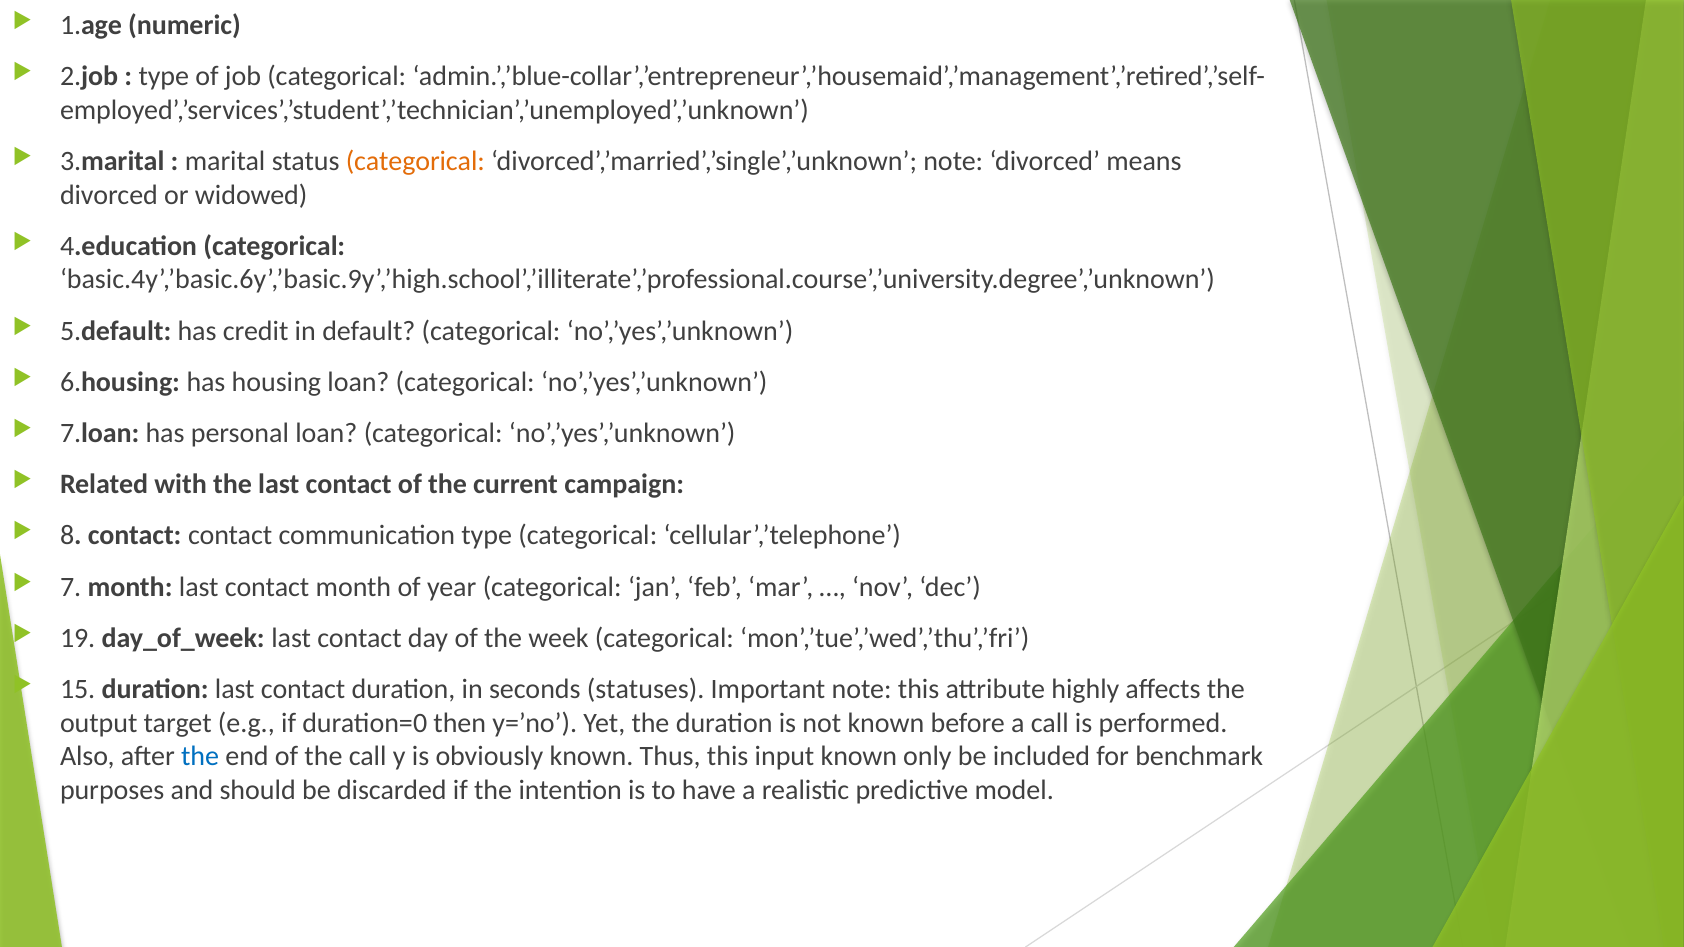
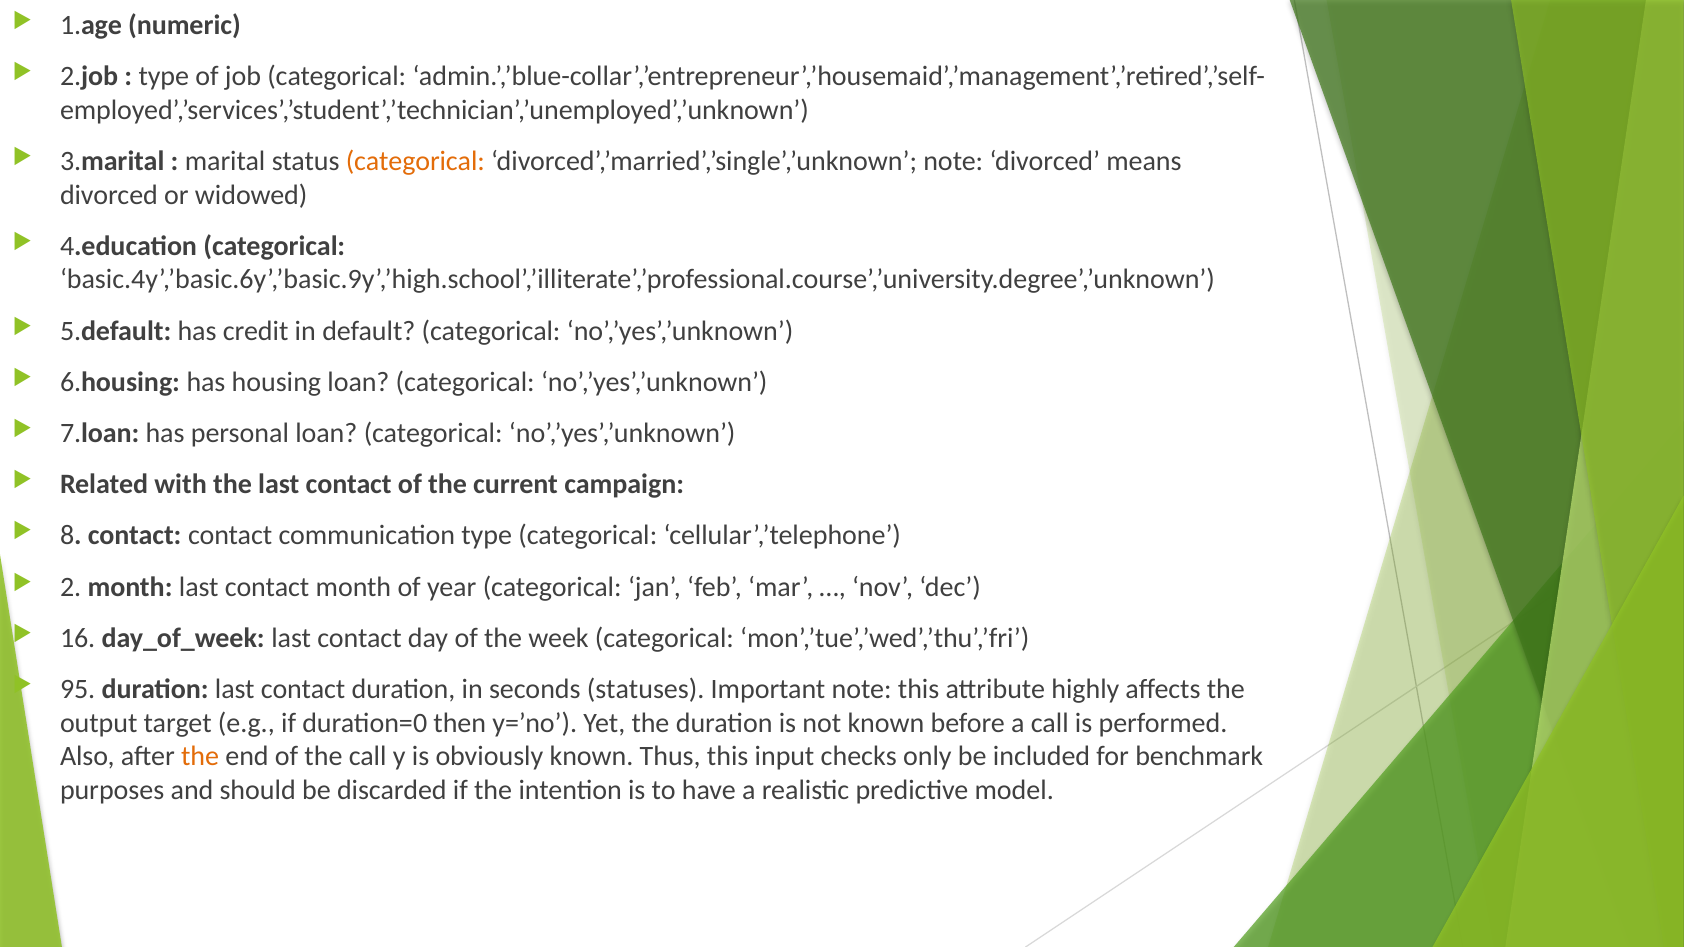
7: 7 -> 2 (71, 587)
19: 19 -> 16 (78, 638)
15: 15 -> 95 (78, 689)
the colour: blue -> orange (200, 757)
input known: known -> checks (859, 757)
